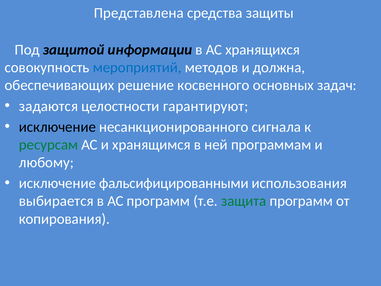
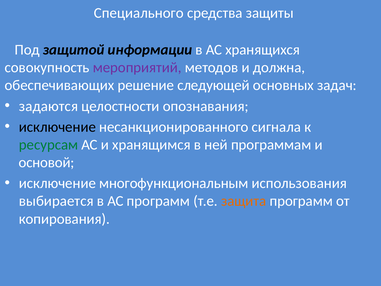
Представлена: Представлена -> Специального (139, 13)
мероприятий colour: blue -> purple (137, 67)
косвенного: косвенного -> следующей (214, 85)
гарантируют: гарантируют -> опознавания (206, 106)
любому: любому -> основой (47, 162)
фальсифицированными: фальсифицированными -> многофункциональным (174, 183)
защита colour: green -> orange (244, 201)
